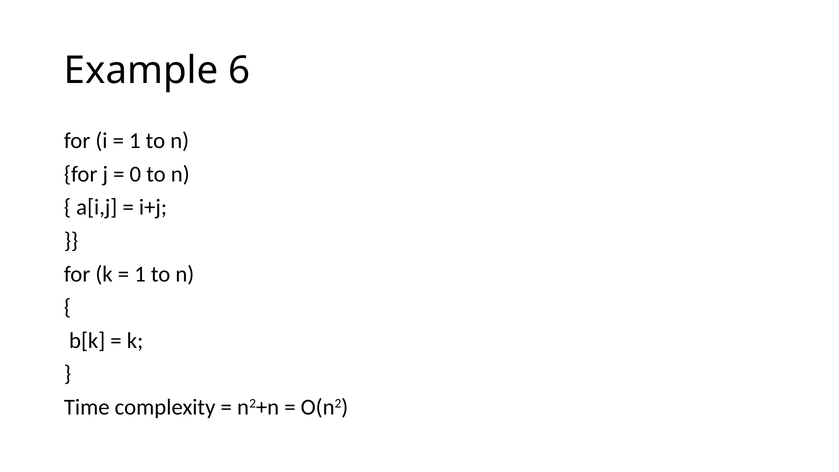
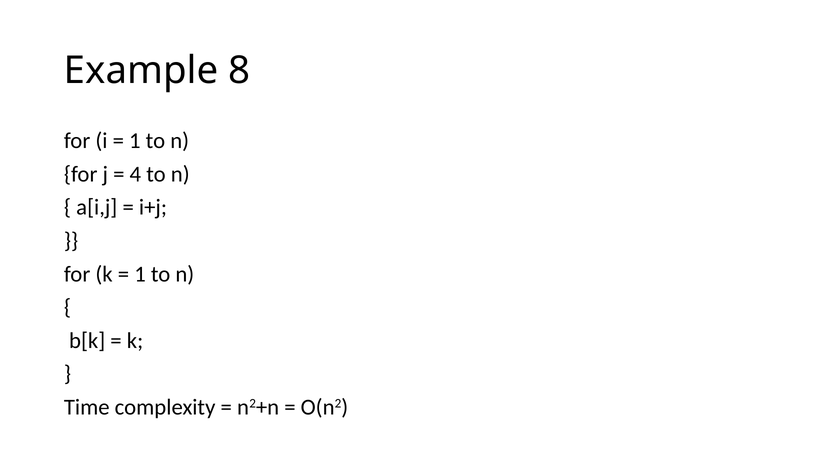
6: 6 -> 8 (239, 70)
0: 0 -> 4 (135, 174)
